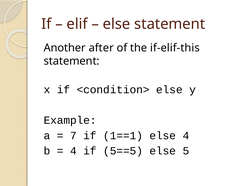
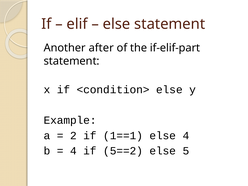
if-elif-this: if-elif-this -> if-elif-part (175, 48)
7: 7 -> 2 (73, 136)
5==5: 5==5 -> 5==2 (123, 151)
